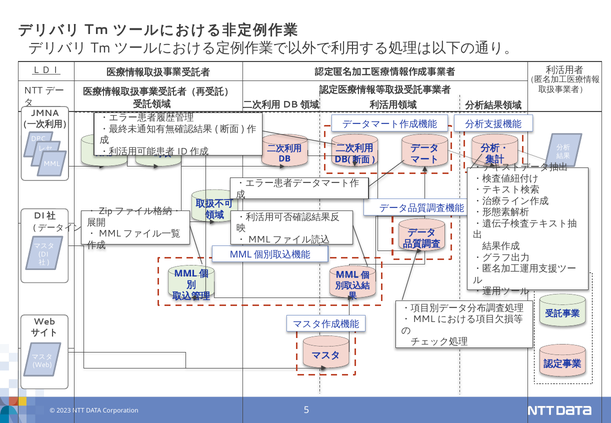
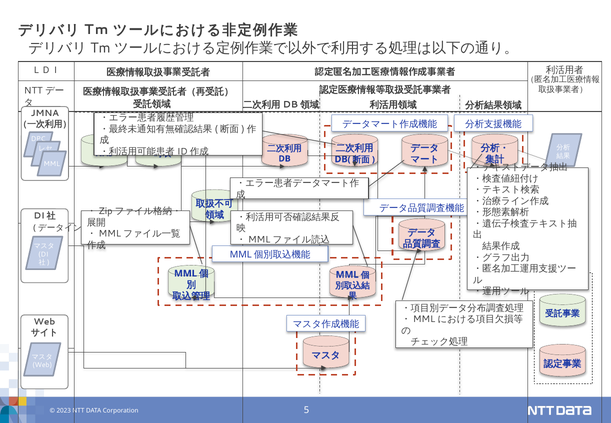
ＬＤＩ underline: present -> none (46, 70)
